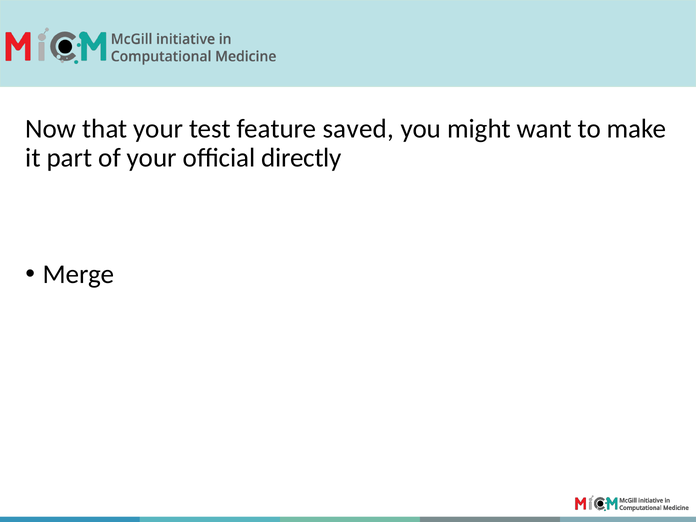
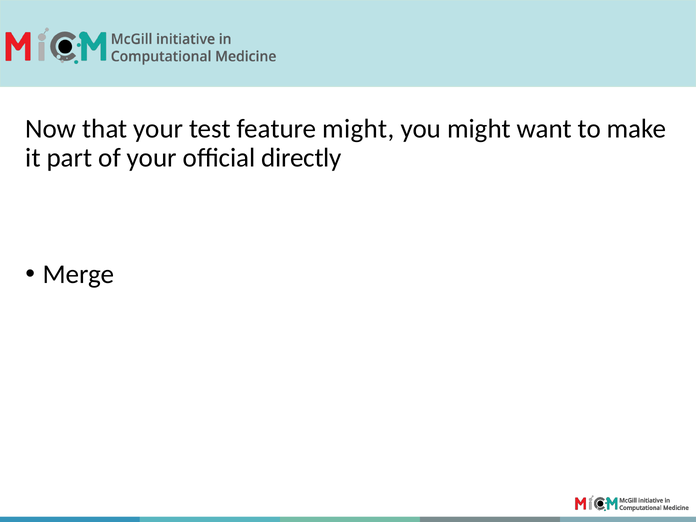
feature saved: saved -> might (358, 129)
